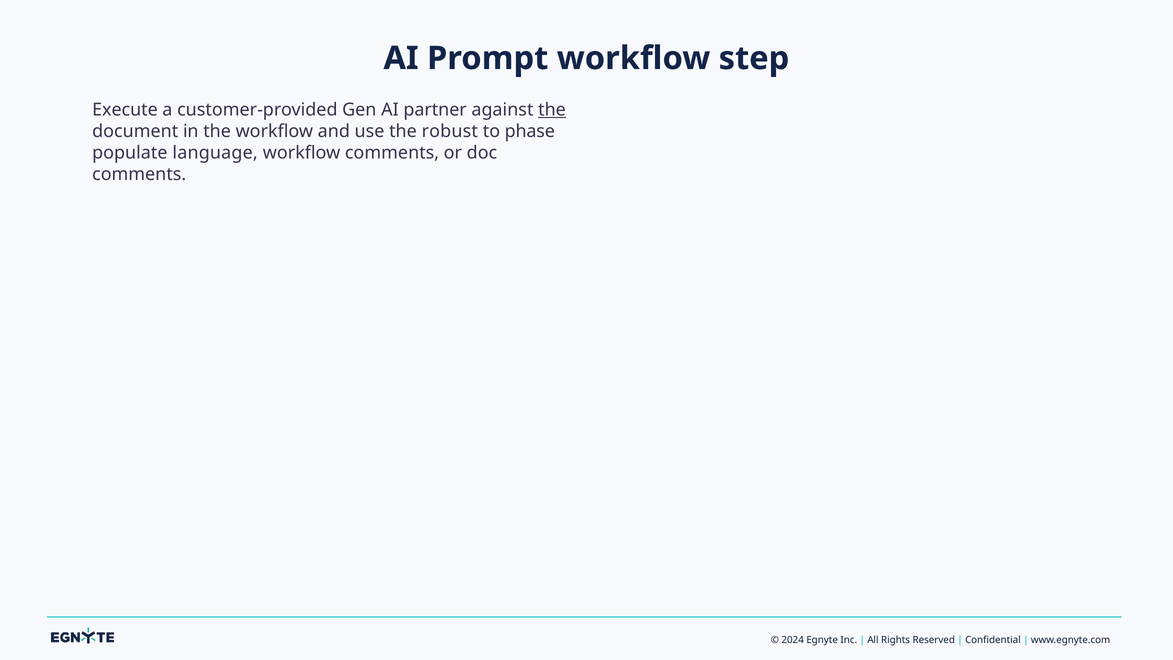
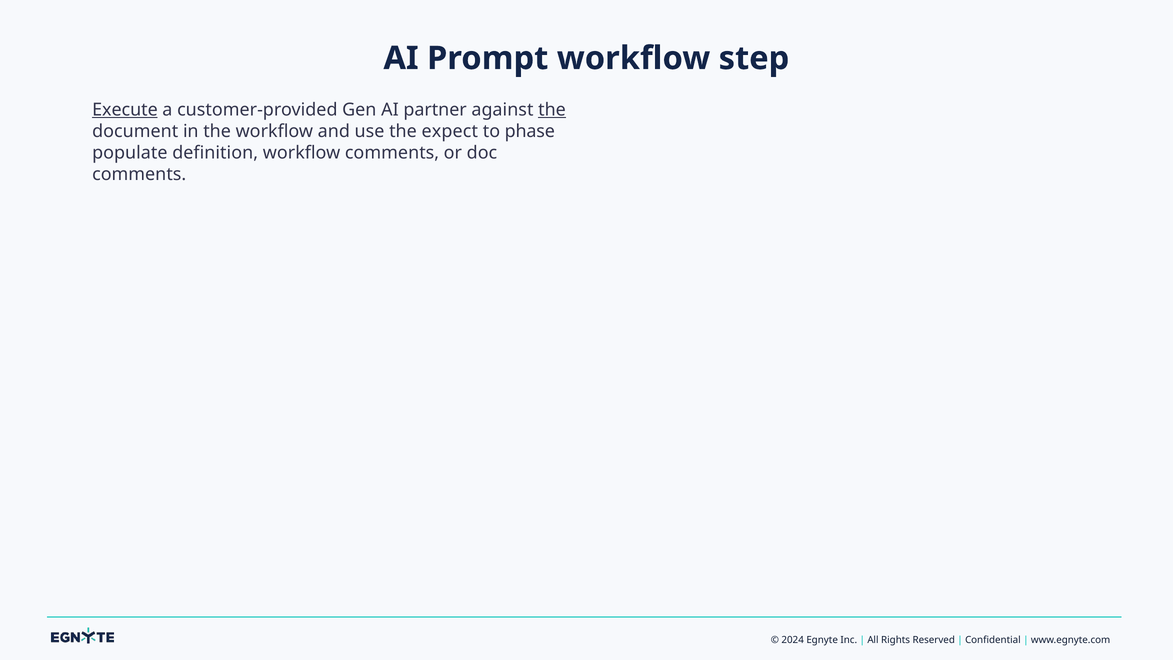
Execute underline: none -> present (125, 110)
robust: robust -> expect (450, 131)
language: language -> definition (215, 153)
